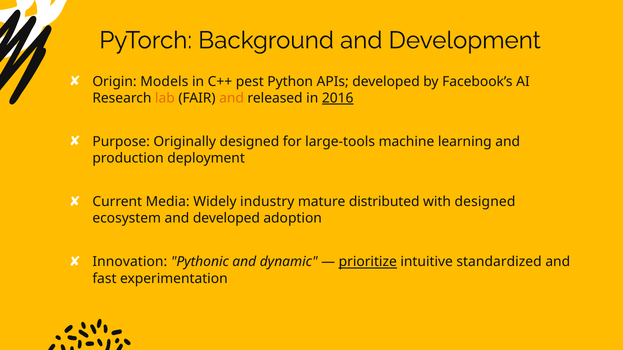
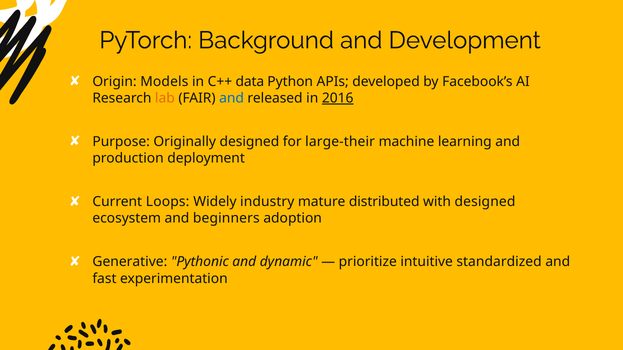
pest: pest -> data (250, 82)
and colour: orange -> blue (232, 98)
large-tools: large-tools -> large-their (340, 142)
Media: Media -> Loops (168, 202)
and developed: developed -> beginners (226, 219)
Innovation: Innovation -> Generative (130, 262)
prioritize underline: present -> none (368, 262)
